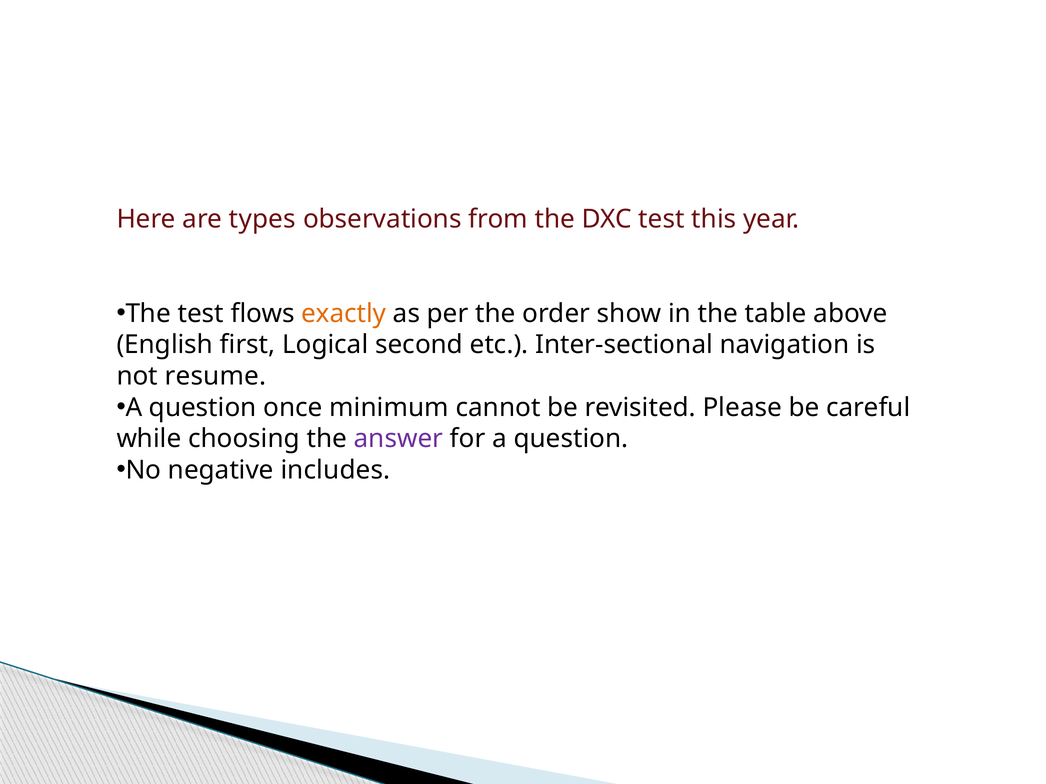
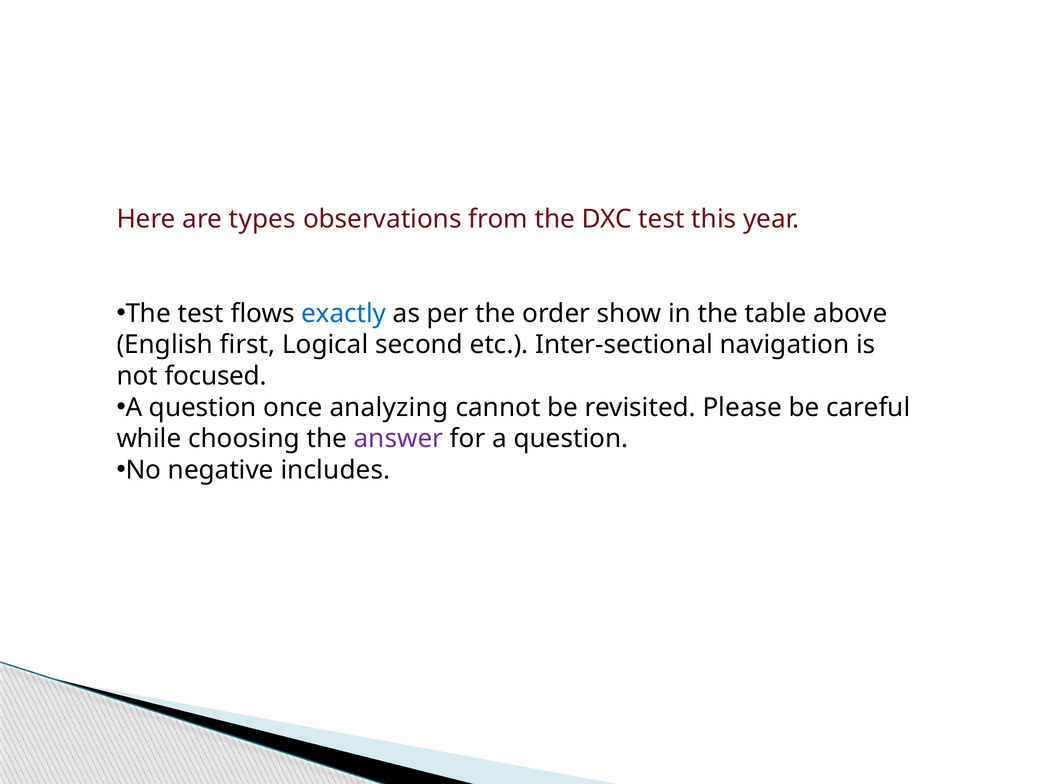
exactly colour: orange -> blue (344, 314)
resume: resume -> focused (216, 376)
minimum: minimum -> analyzing (389, 408)
